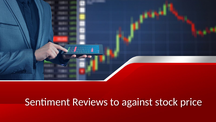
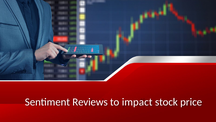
against: against -> impact (137, 102)
